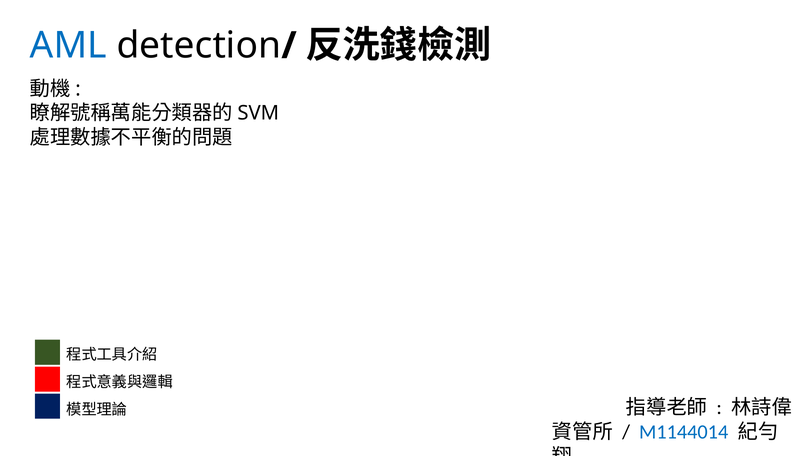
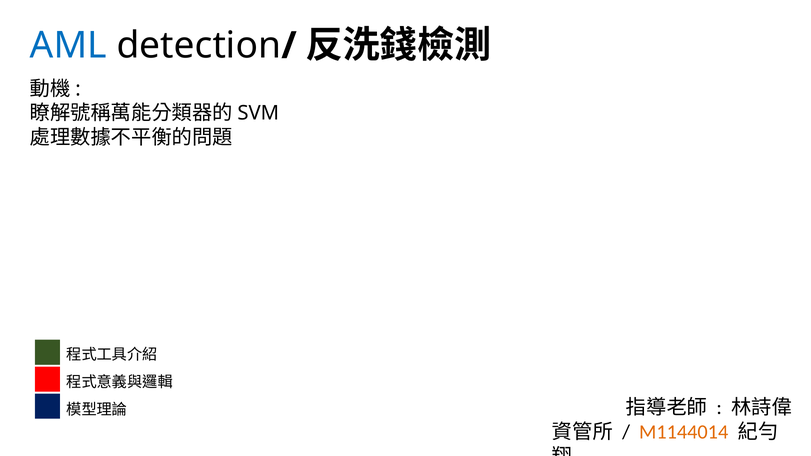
M1144014 colour: blue -> orange (684, 432)
